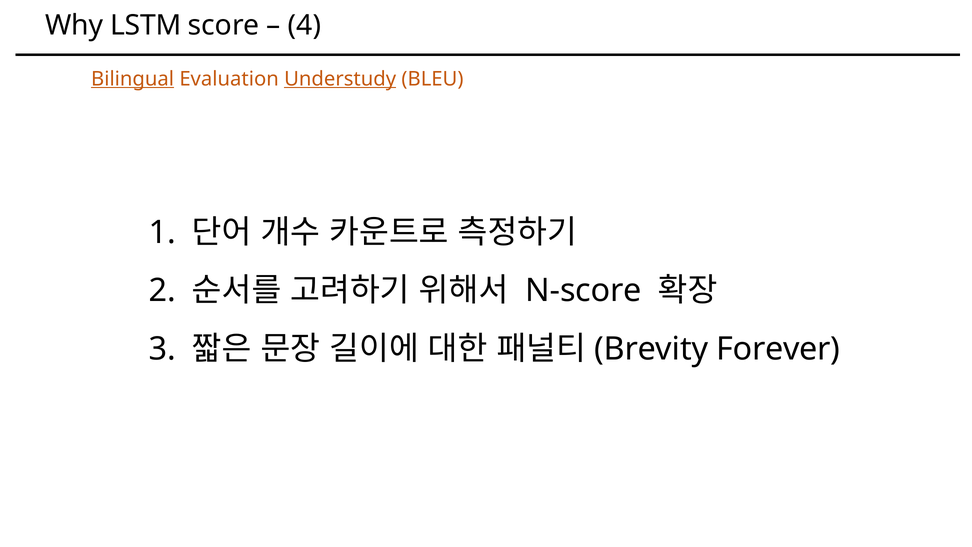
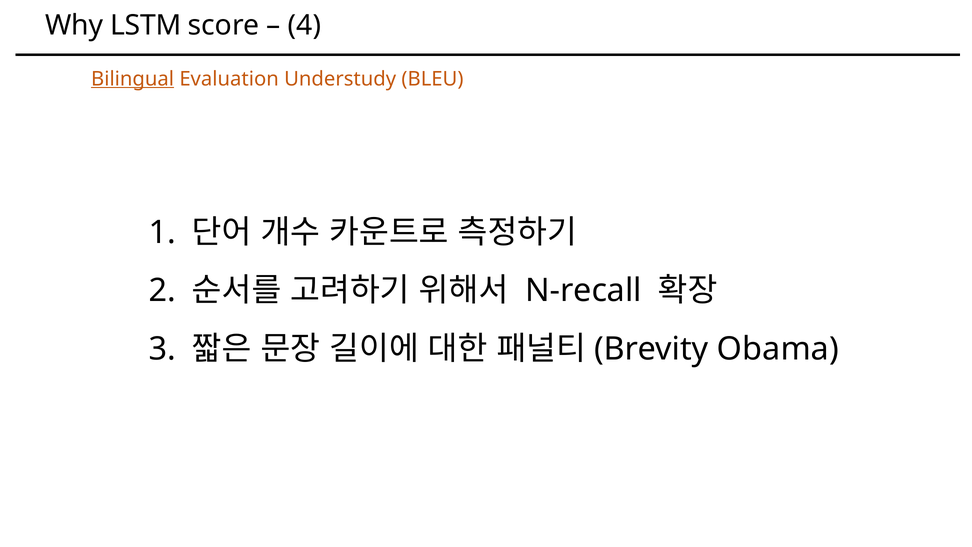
Understudy underline: present -> none (340, 79)
N-score: N-score -> N-recall (583, 291)
Forever: Forever -> Obama (778, 349)
